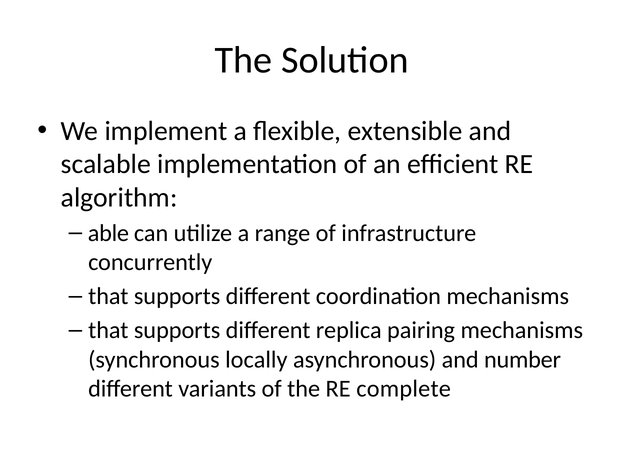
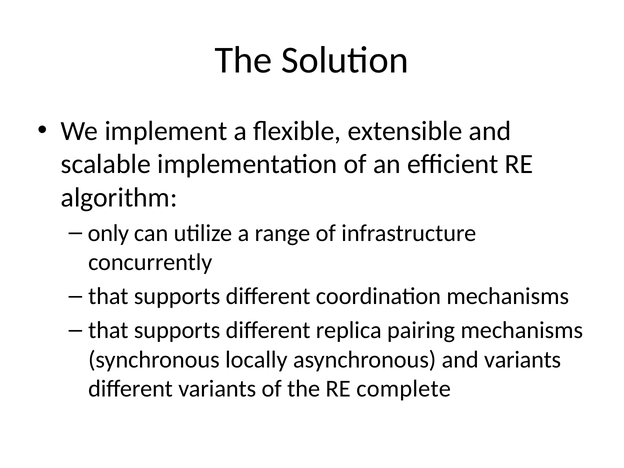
able: able -> only (108, 233)
and number: number -> variants (523, 360)
